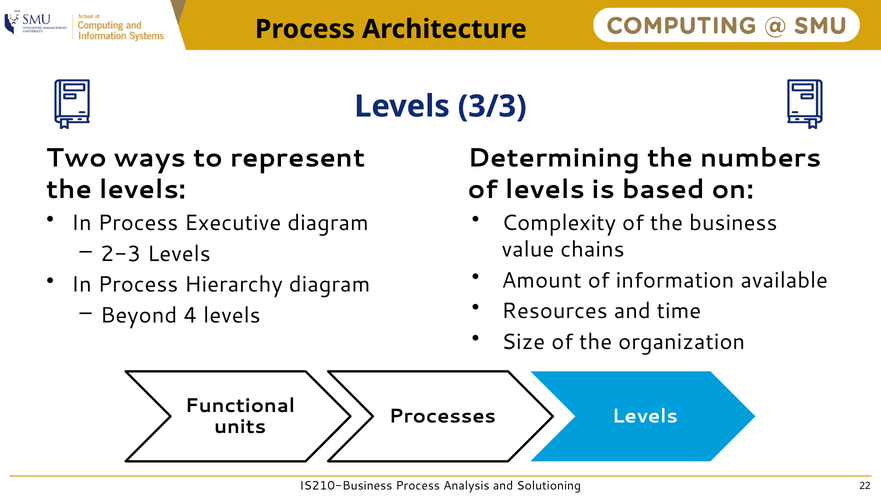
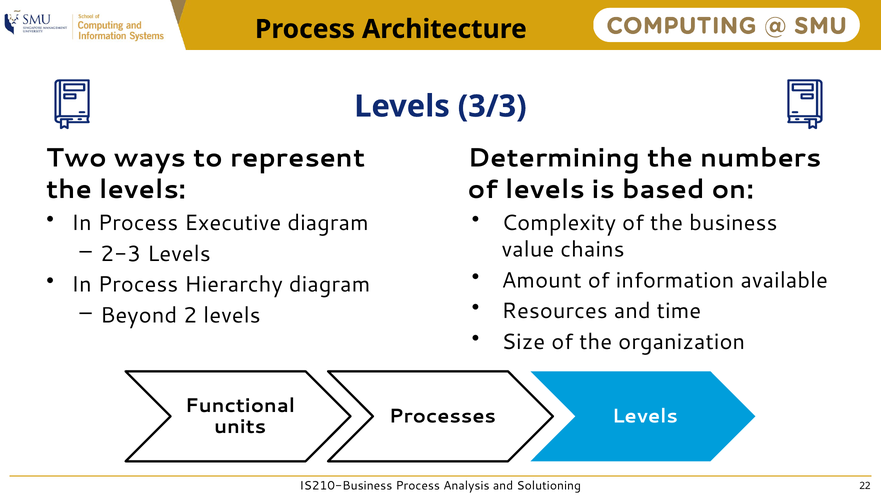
4: 4 -> 2 (190, 315)
